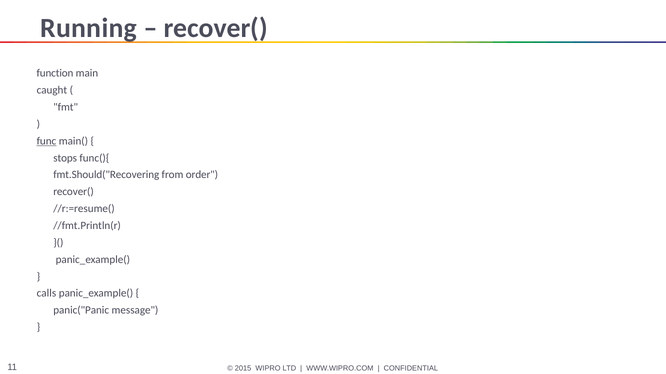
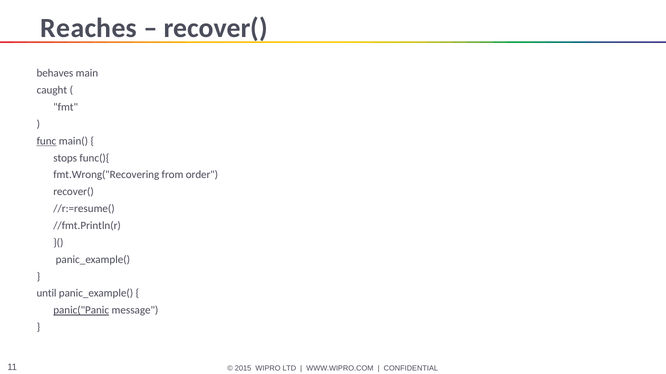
Running: Running -> Reaches (89, 28)
function: function -> behaves (55, 73)
fmt.Should("Recovering: fmt.Should("Recovering -> fmt.Wrong("Recovering (106, 175)
calls: calls -> until (47, 294)
panic("Panic underline: none -> present (81, 311)
